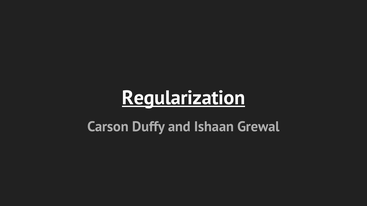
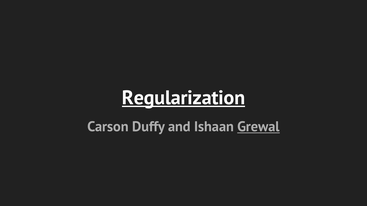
Grewal underline: none -> present (258, 127)
